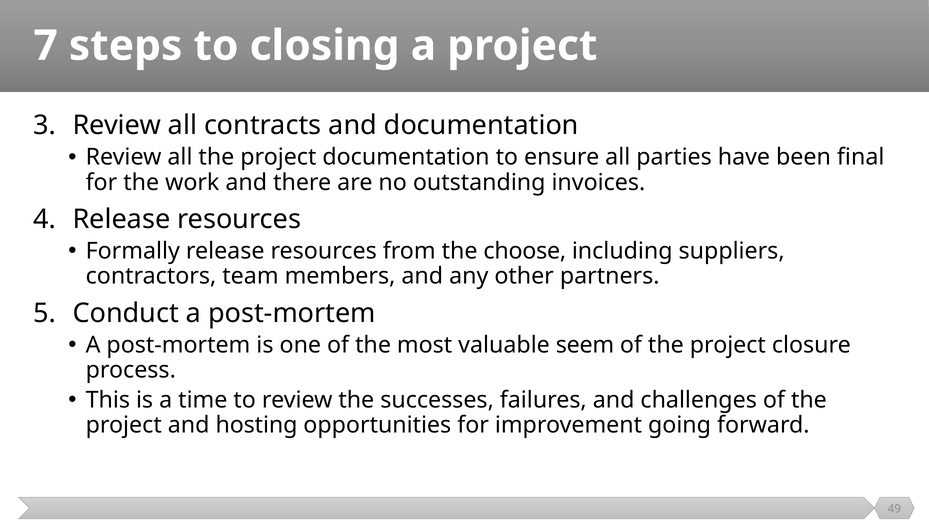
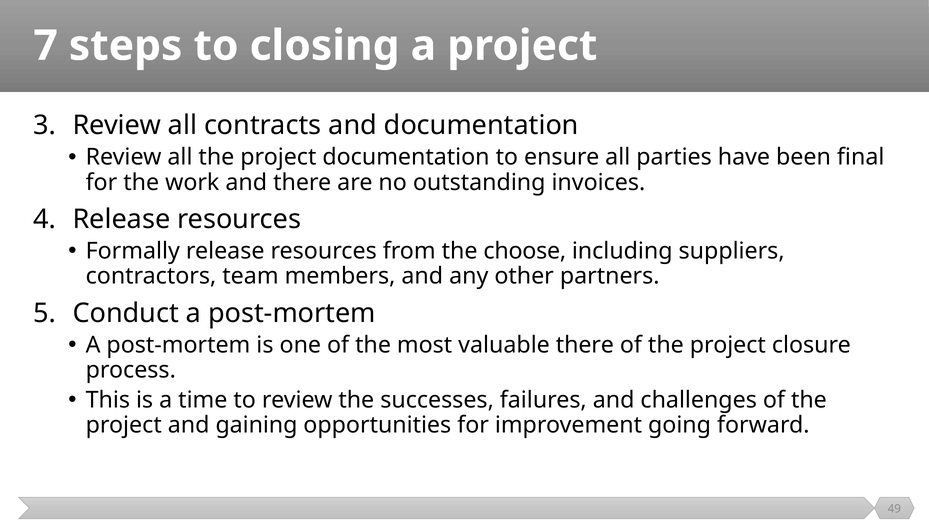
valuable seem: seem -> there (585, 345)
hosting: hosting -> gaining (256, 425)
